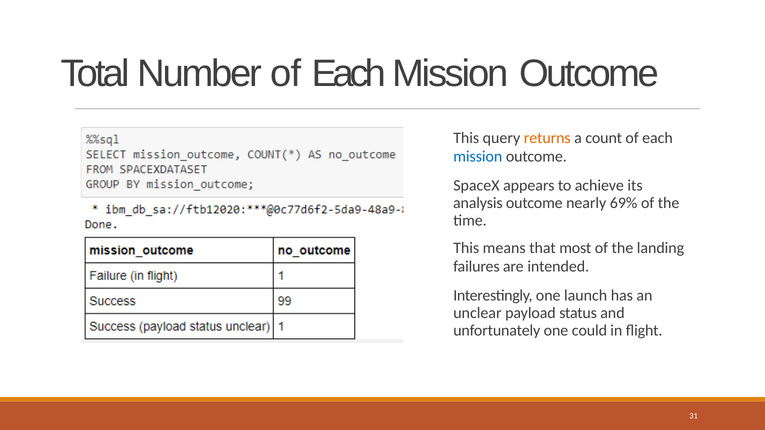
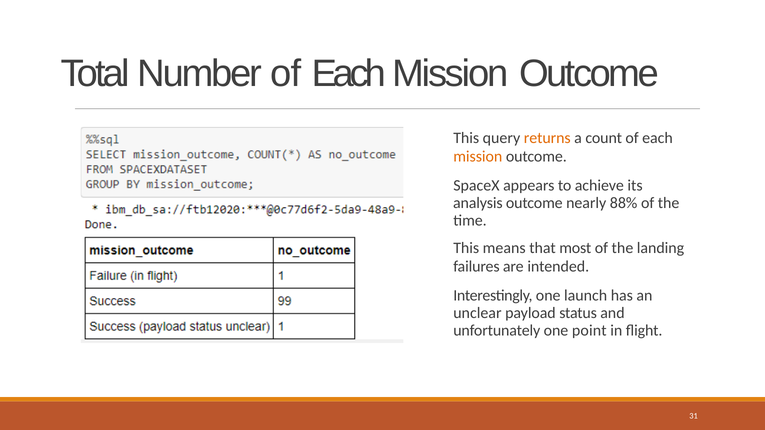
mission colour: blue -> orange (478, 157)
69%: 69% -> 88% (624, 203)
could: could -> point (589, 331)
